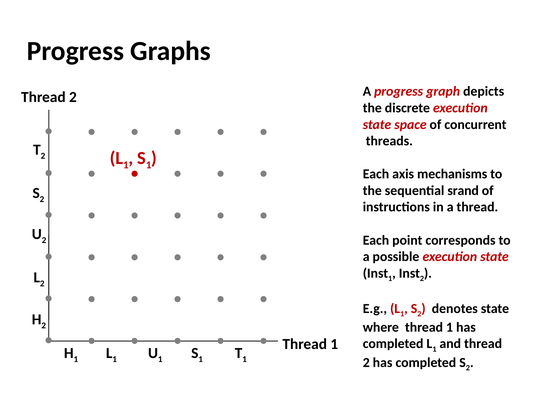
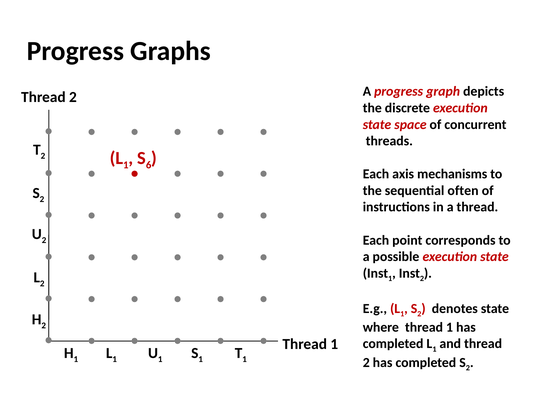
1: 1 -> 6 (149, 165)
srand: srand -> often (463, 190)
